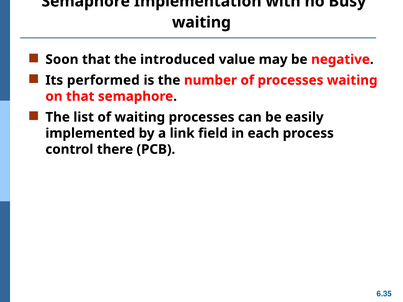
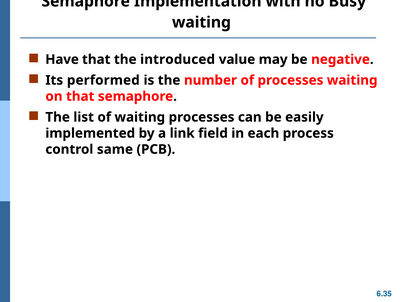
Soon: Soon -> Have (62, 60)
there: there -> same (115, 149)
